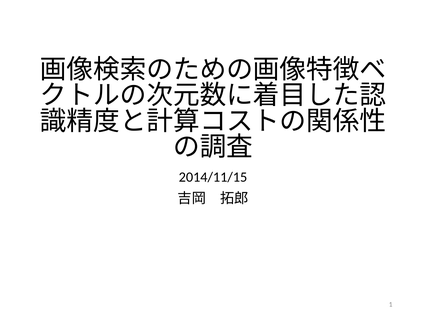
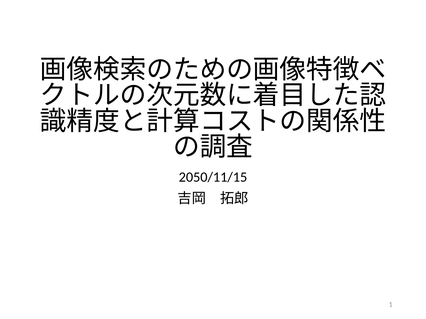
2014/11/15: 2014/11/15 -> 2050/11/15 (213, 178)
